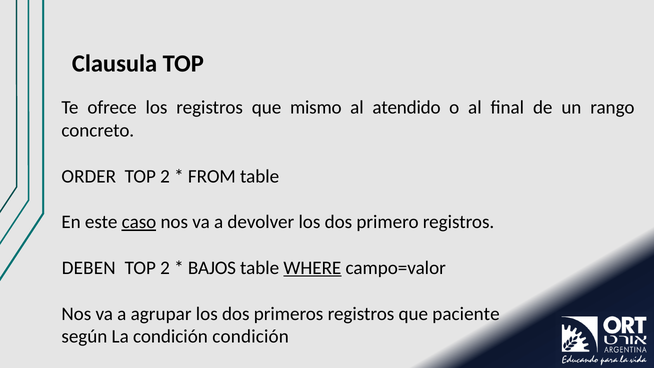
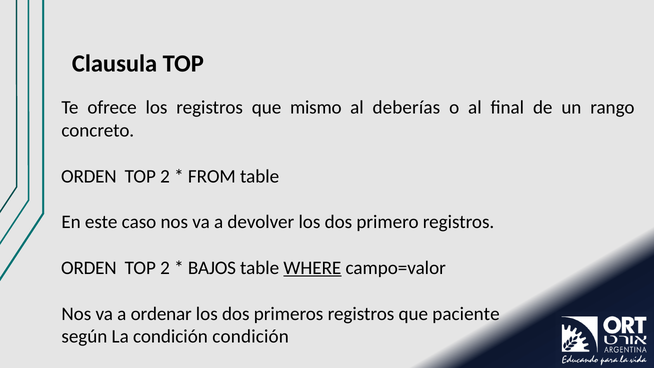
atendido: atendido -> deberías (406, 108)
ORDER: ORDER -> ORDEN (89, 176)
caso underline: present -> none (139, 222)
DEBEN: DEBEN -> ORDEN (89, 268)
agrupar: agrupar -> ordenar (161, 314)
